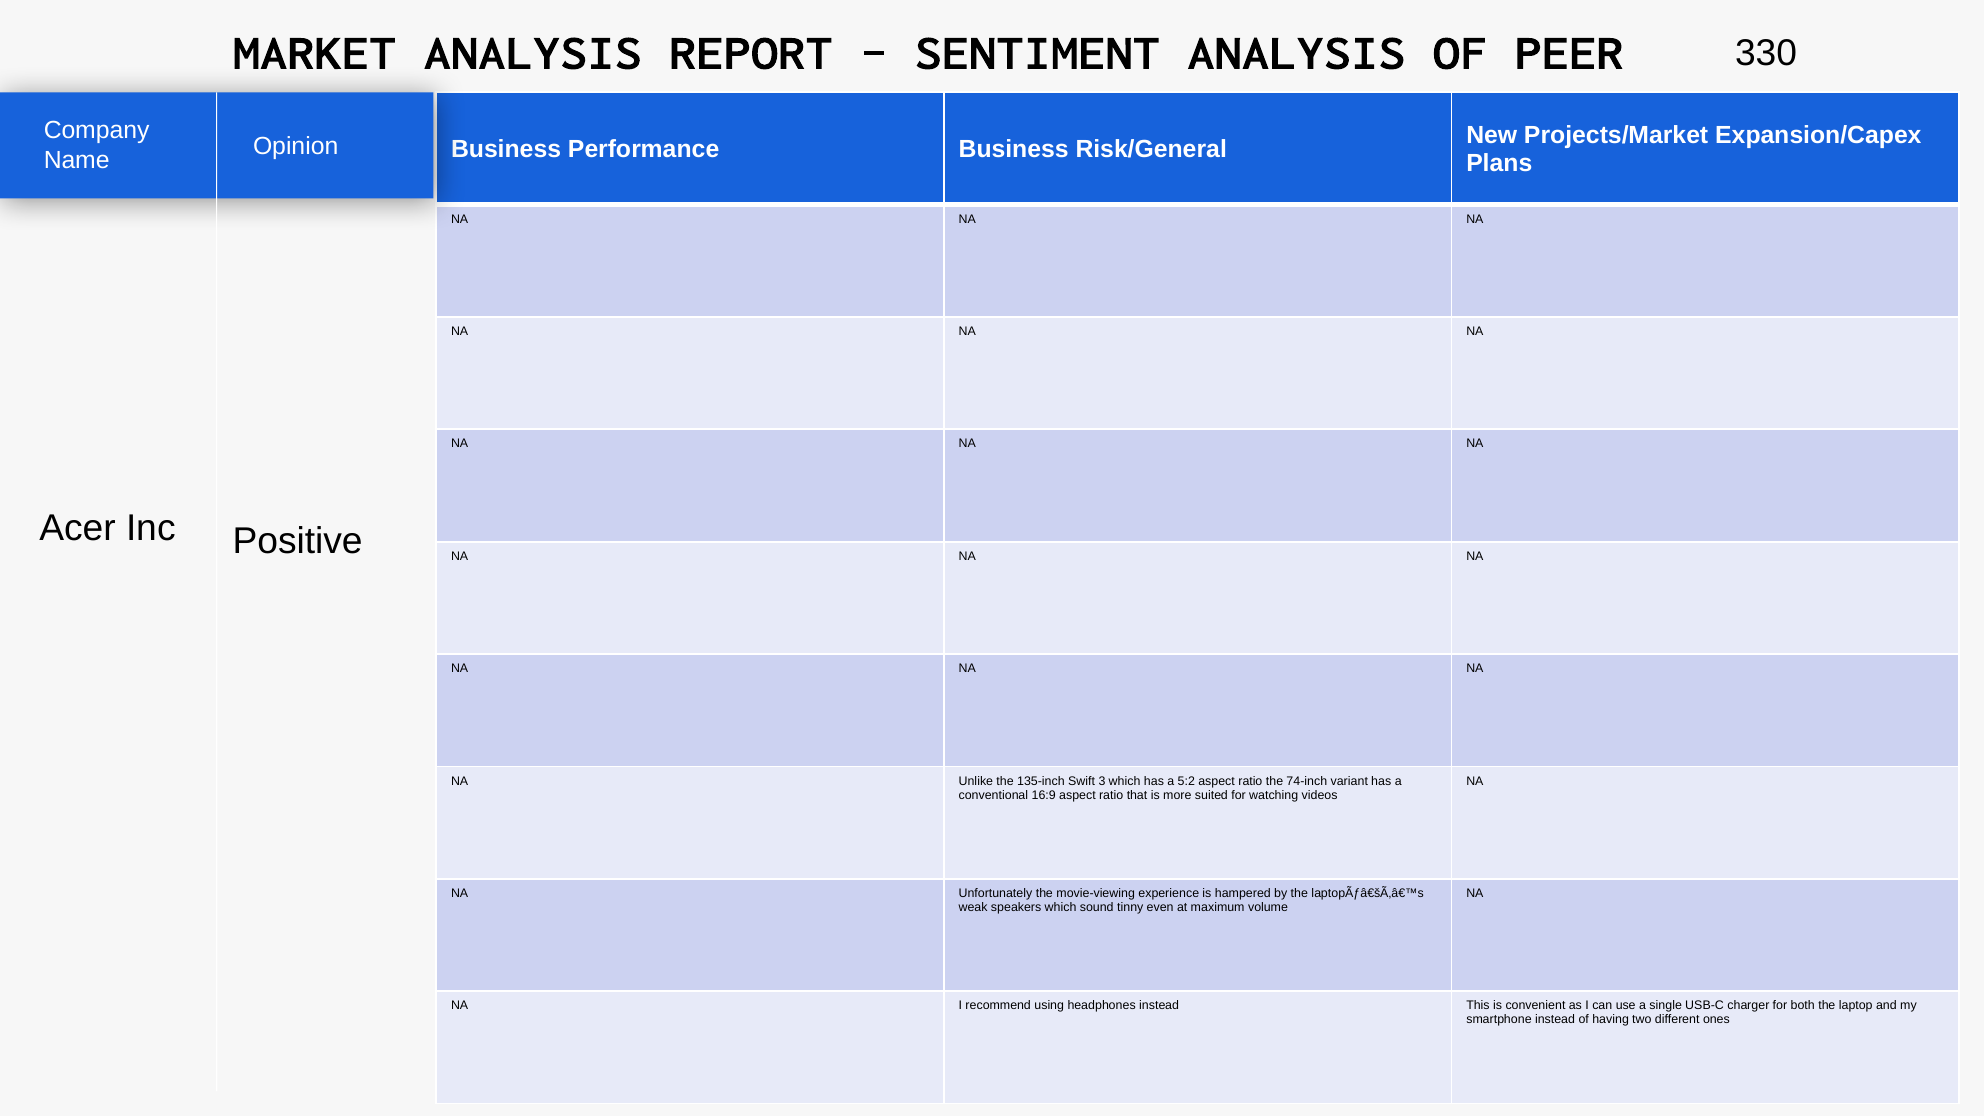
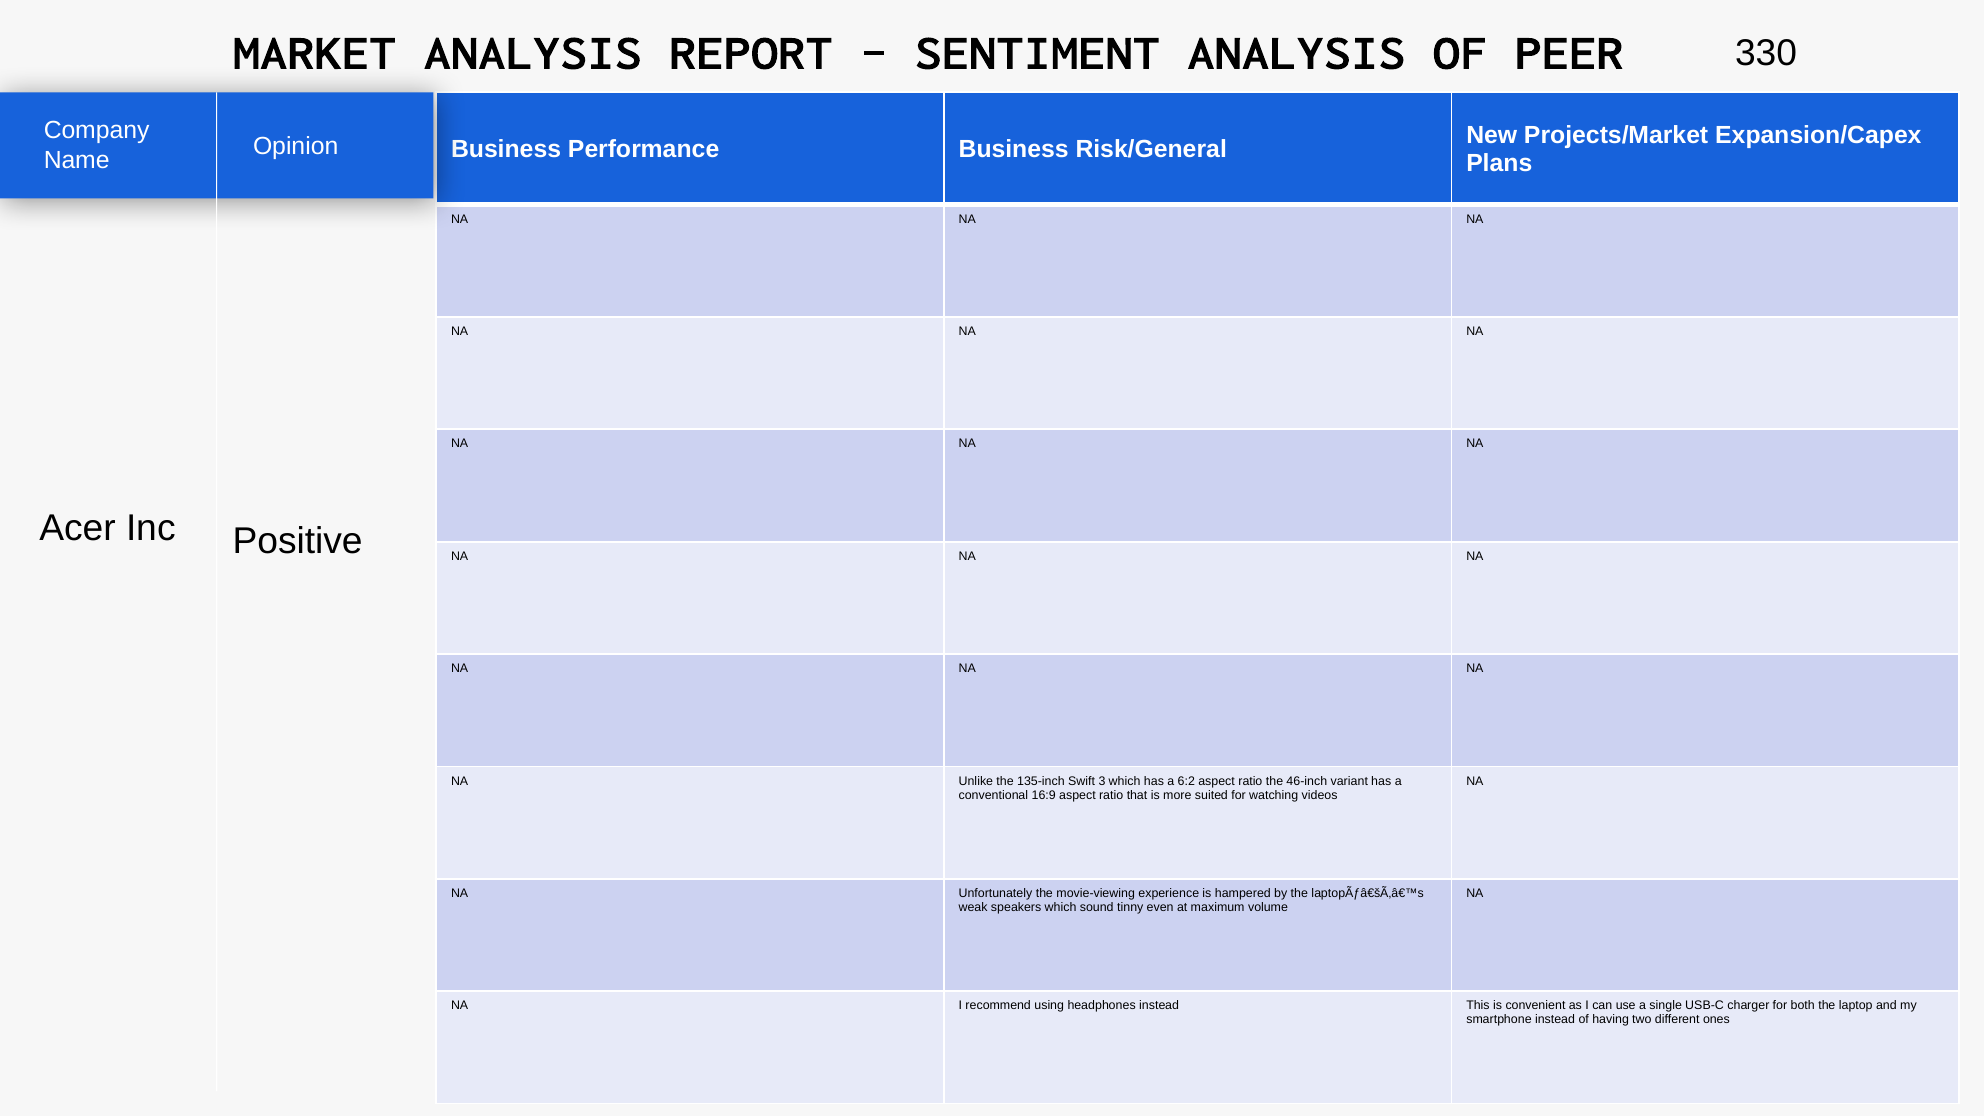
5:2: 5:2 -> 6:2 (1186, 781)
74-inch: 74-inch -> 46-inch (1307, 781)
